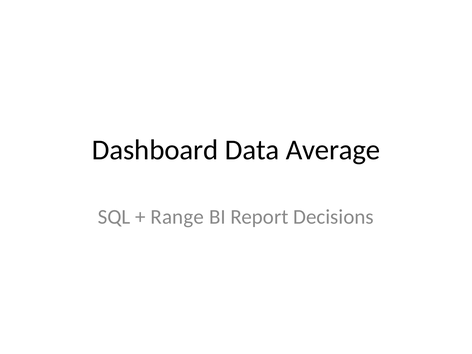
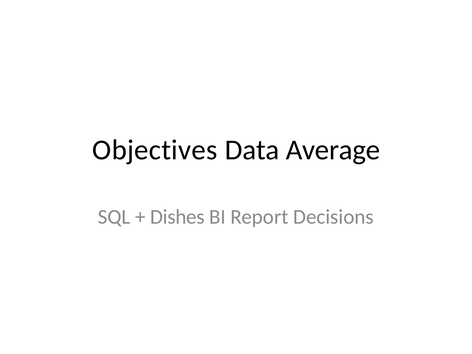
Dashboard: Dashboard -> Objectives (155, 150)
Range: Range -> Dishes (177, 217)
